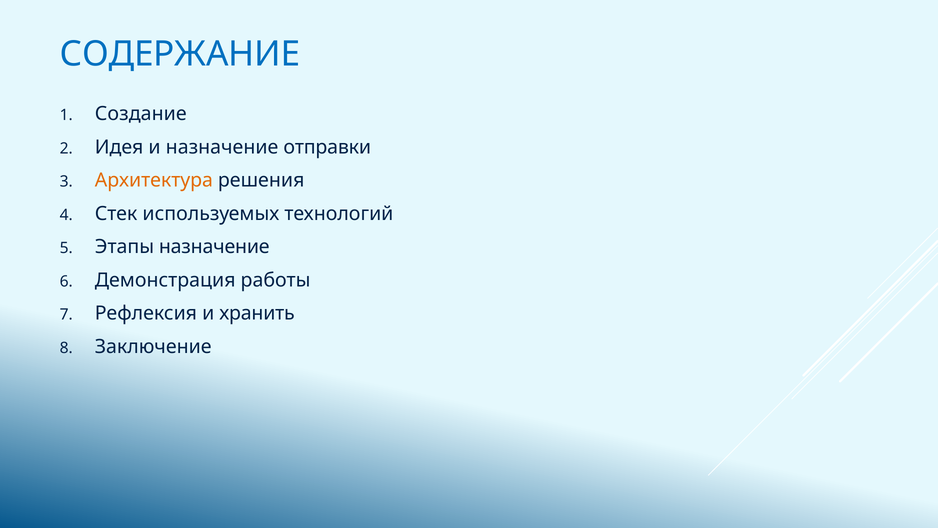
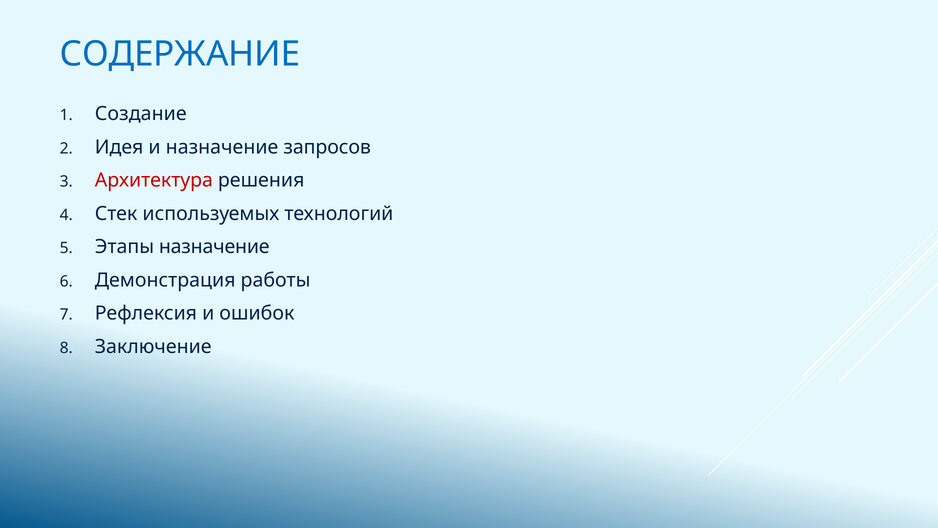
отправки: отправки -> запросов (327, 147)
Архитектура colour: orange -> red (154, 180)
хранить: хранить -> ошибок (257, 313)
